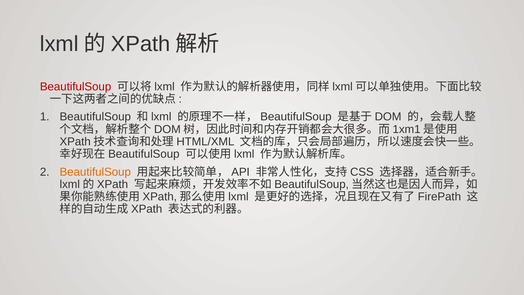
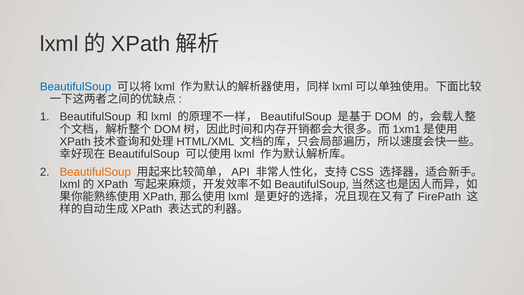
BeautifulSoup colour: red -> blue (76, 87)
